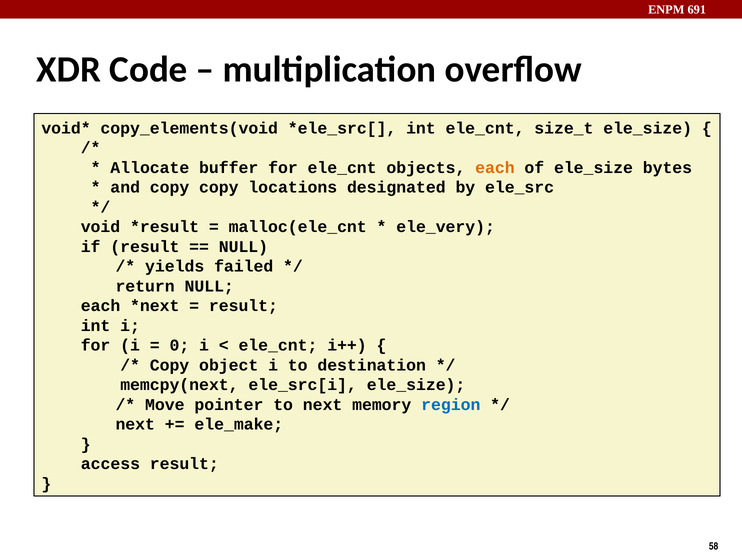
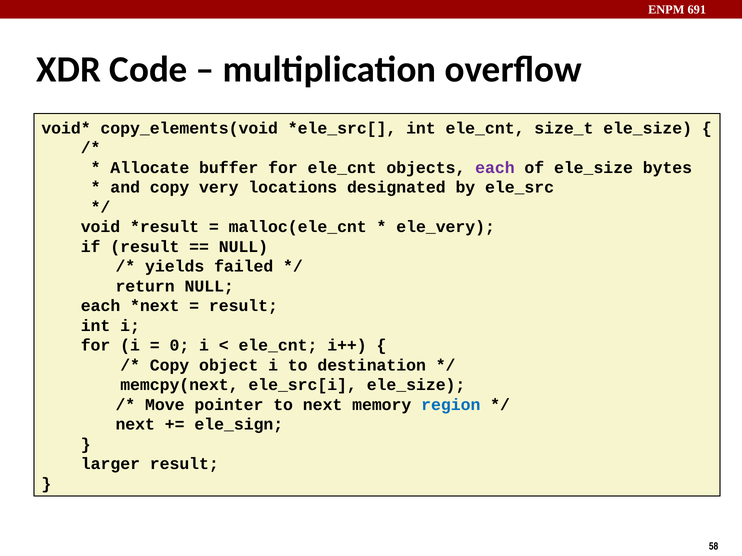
each colour: orange -> purple (495, 168)
copy copy: copy -> very (219, 188)
ele_make: ele_make -> ele_sign (239, 425)
access: access -> larger (110, 464)
